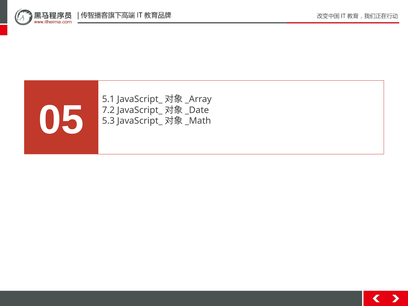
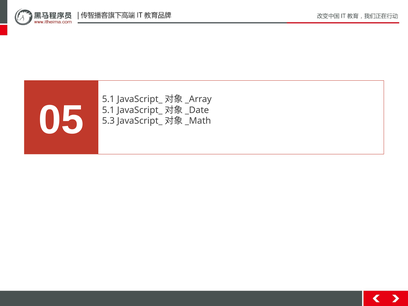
7.2: 7.2 -> 5.1 (108, 110)
